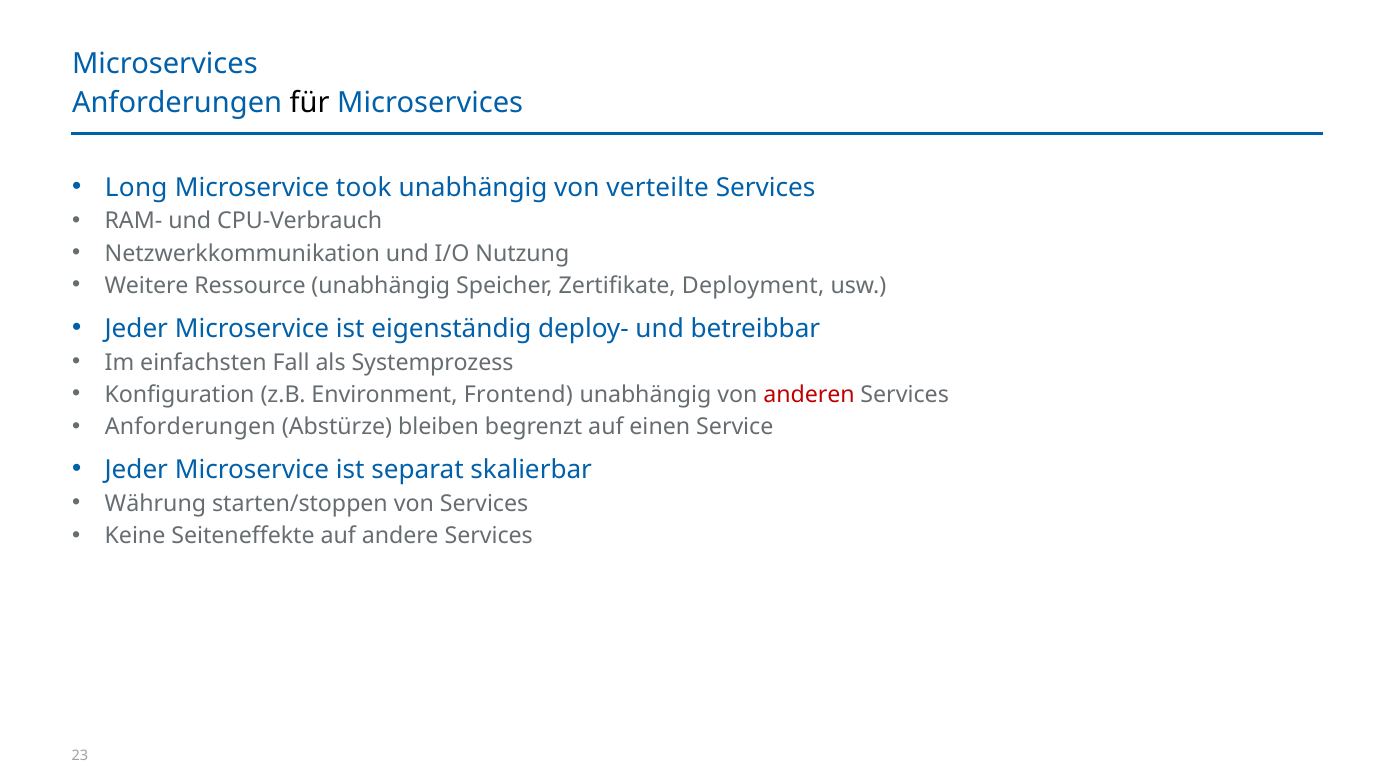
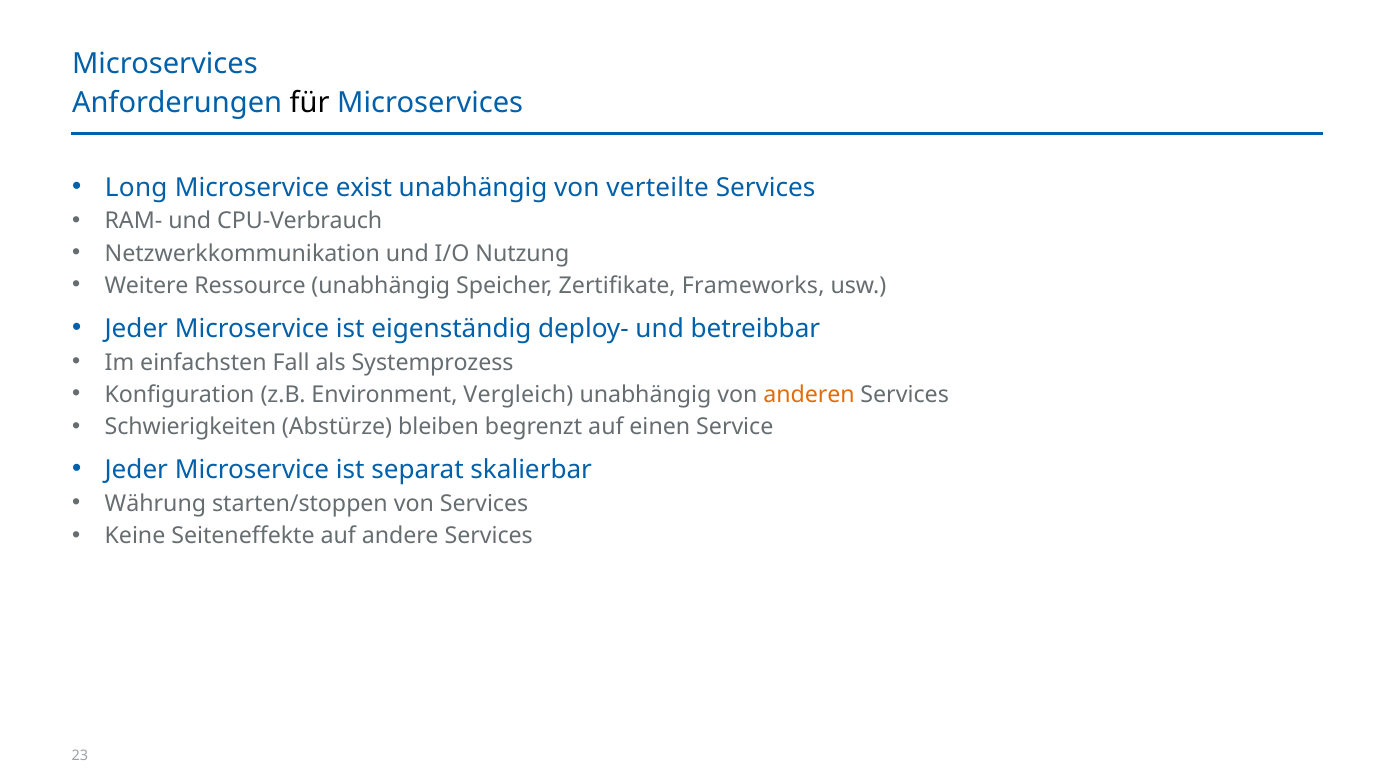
took: took -> exist (364, 188)
Deployment: Deployment -> Frameworks (753, 286)
Frontend: Frontend -> Vergleich (518, 395)
anderen colour: red -> orange (809, 395)
Anforderungen: Anforderungen -> Schwierigkeiten (190, 427)
